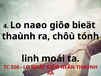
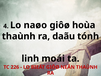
giôø bieät: bieät -> hoùa (84, 25)
chôù: chôù -> daãu (64, 36)
